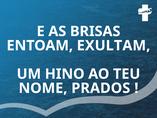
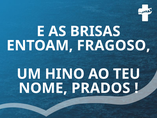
EXULTAM: EXULTAM -> FRAGOSO (114, 45)
